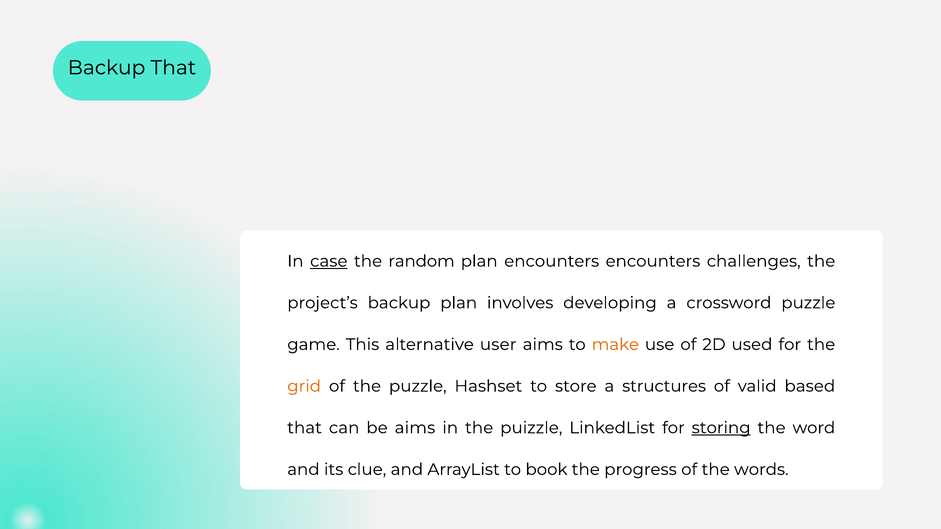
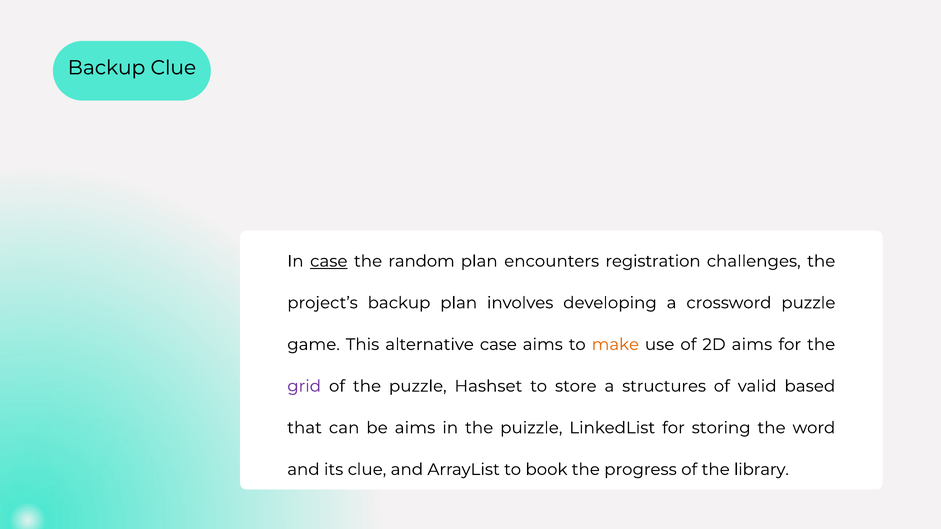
Backup That: That -> Clue (173, 68)
encounters encounters: encounters -> registration (653, 261)
alternative user: user -> case (498, 345)
2D used: used -> aims (752, 345)
grid colour: orange -> purple (304, 386)
storing underline: present -> none (721, 428)
words: words -> library (761, 470)
